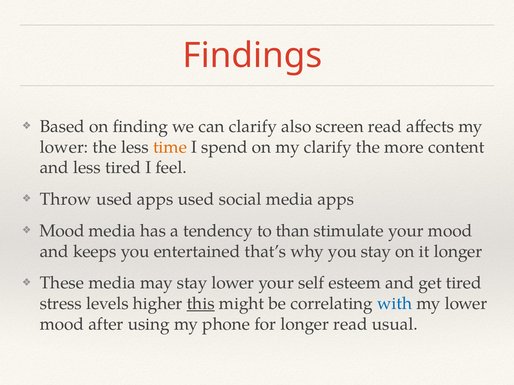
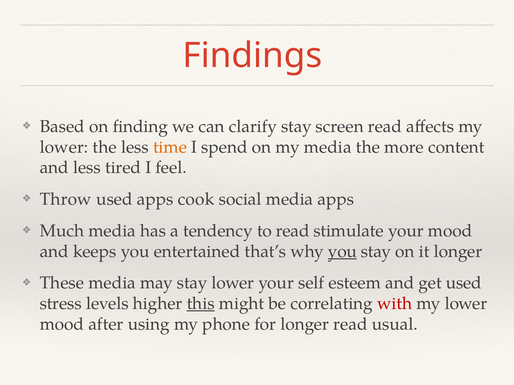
clarify also: also -> stay (296, 127)
my clarify: clarify -> media (328, 147)
apps used: used -> cook (196, 199)
Mood: Mood -> Much (62, 231)
to than: than -> read (293, 231)
you underline: none -> present (342, 252)
get tired: tired -> used (464, 283)
with colour: blue -> red (395, 304)
